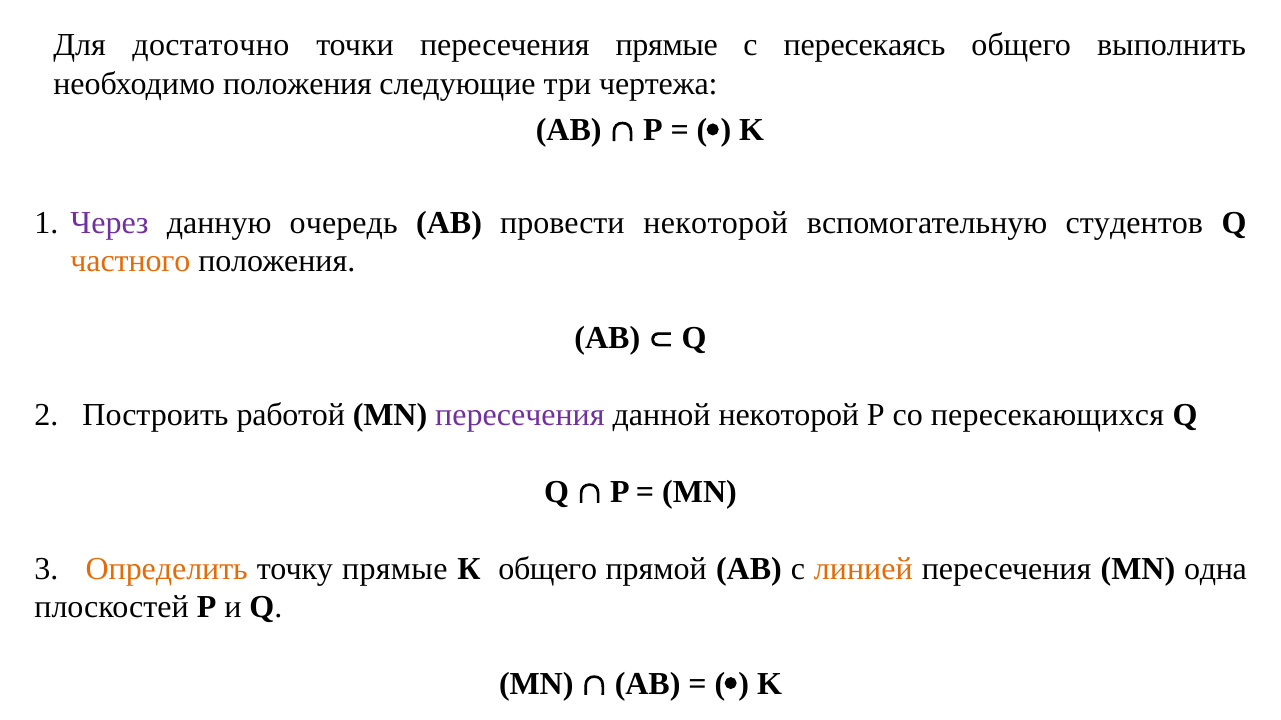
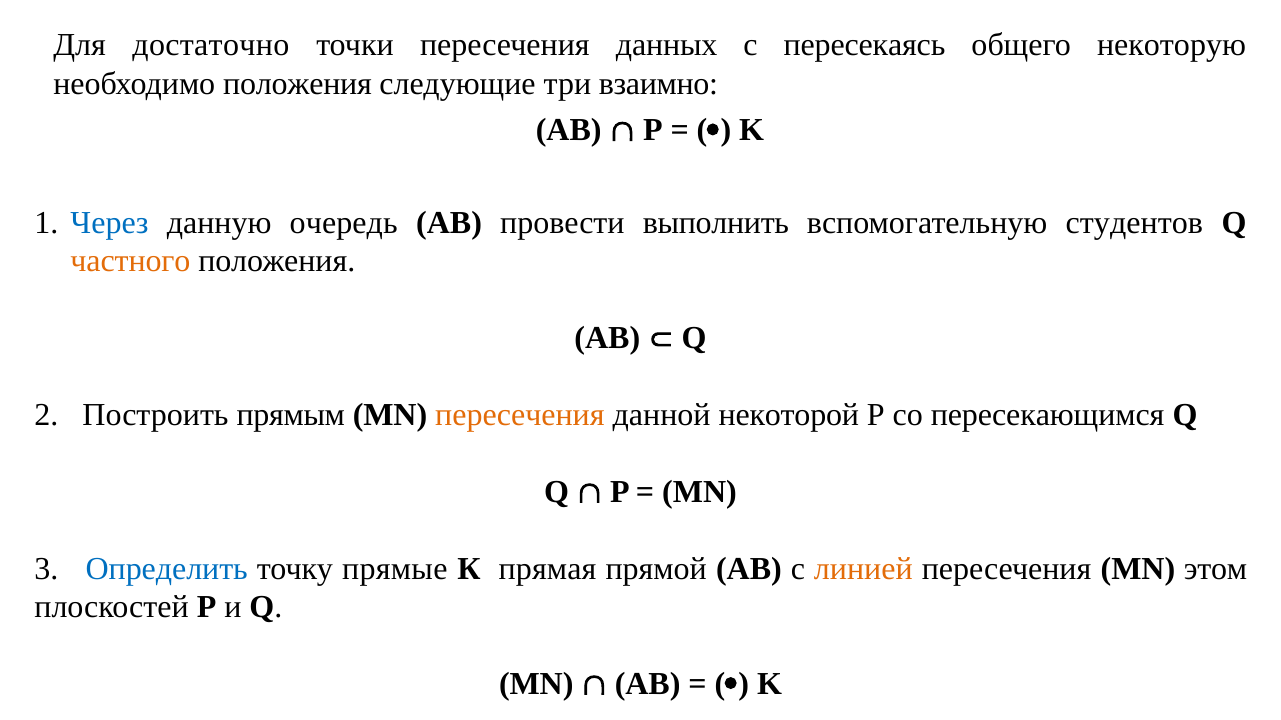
пересечения прямые: прямые -> данных (667, 45)
выполнить: выполнить -> некоторую (1172, 45)
чертежа: чертежа -> взаимно (658, 84)
Через colour: purple -> blue (109, 223)
провести некоторой: некоторой -> выполнить (716, 223)
работой: работой -> прямым (291, 415)
пересечения colour: purple -> orange (520, 415)
пересекающихся: пересекающихся -> пересекающимся (1048, 415)
Определить colour: orange -> blue (167, 569)
К общего: общего -> прямая (547, 569)
одна: одна -> этом (1216, 569)
